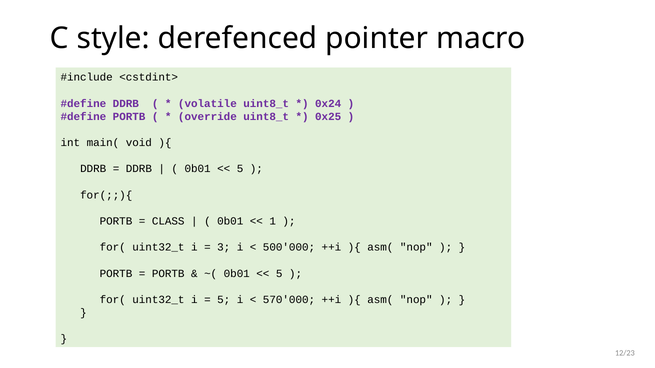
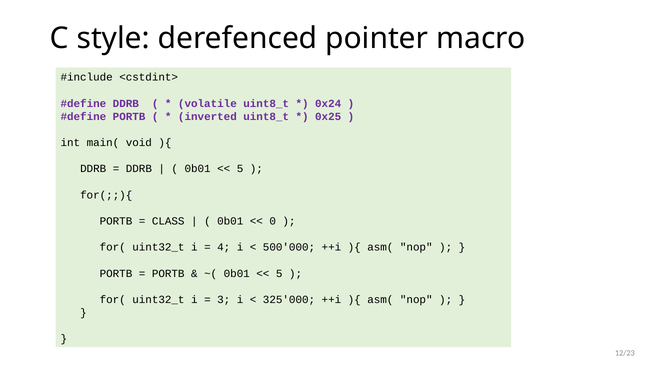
override: override -> inverted (207, 117)
1: 1 -> 0 (273, 221)
3: 3 -> 4 (224, 248)
5: 5 -> 3 (224, 300)
570'000: 570'000 -> 325'000 (289, 300)
